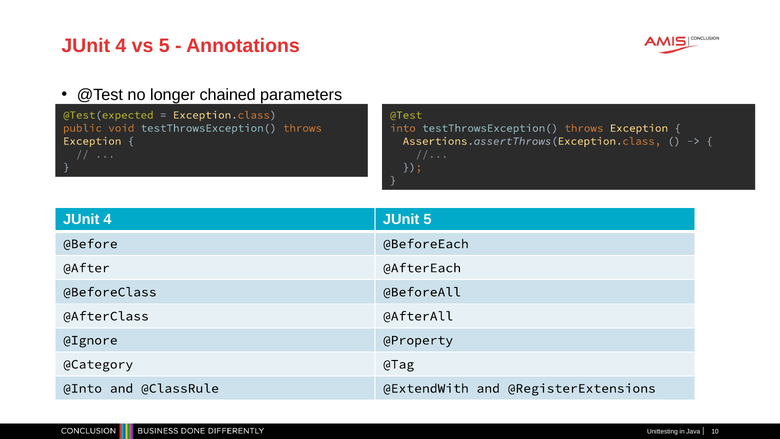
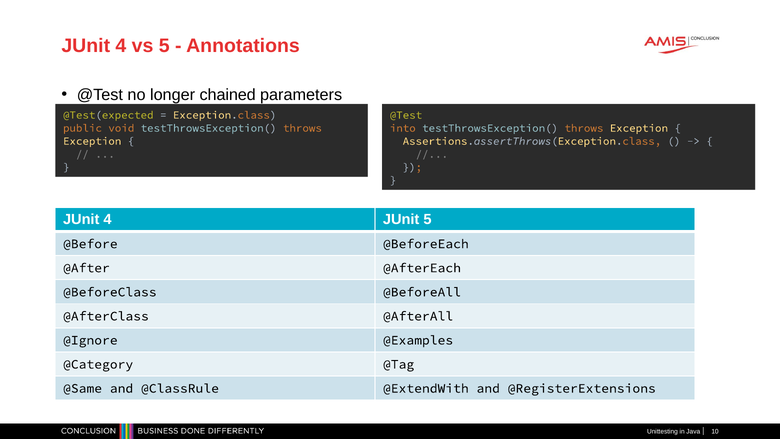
@Property: @Property -> @Examples (418, 340)
@Into: @Into -> @Same (83, 388)
